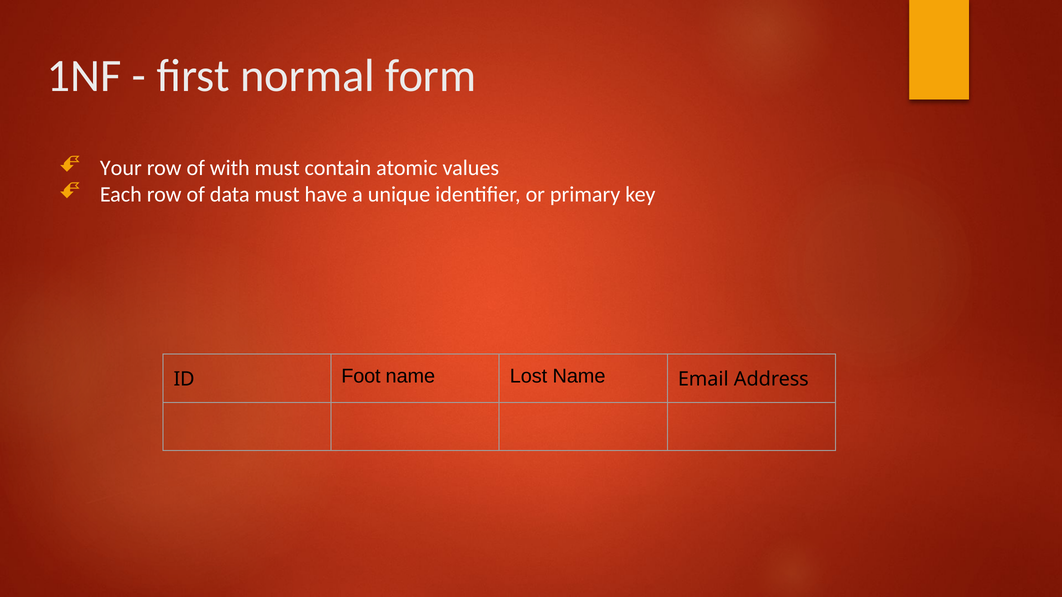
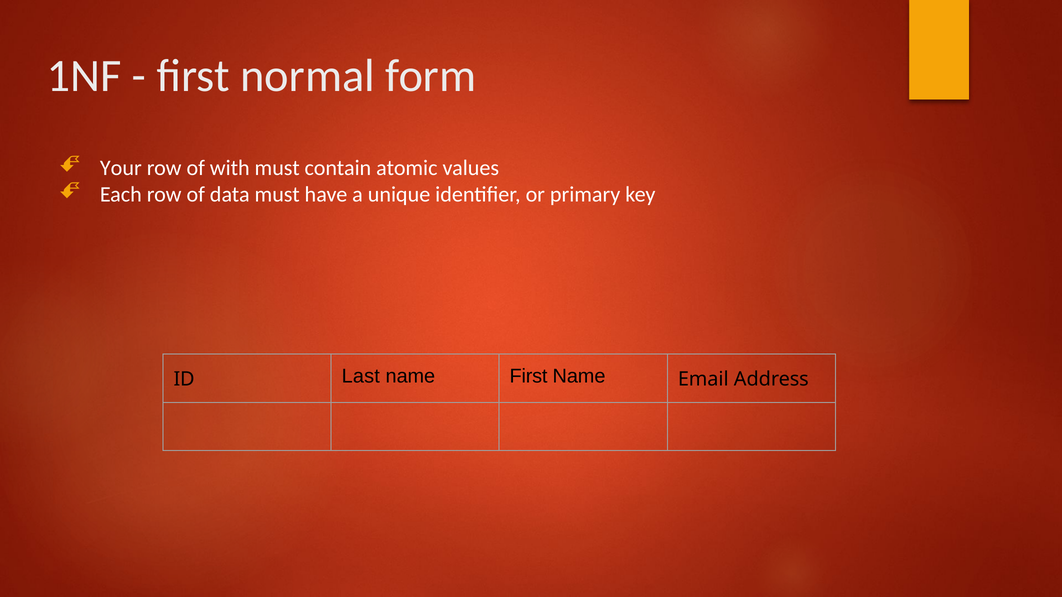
Foot: Foot -> Last (361, 376)
name Lost: Lost -> First (529, 376)
